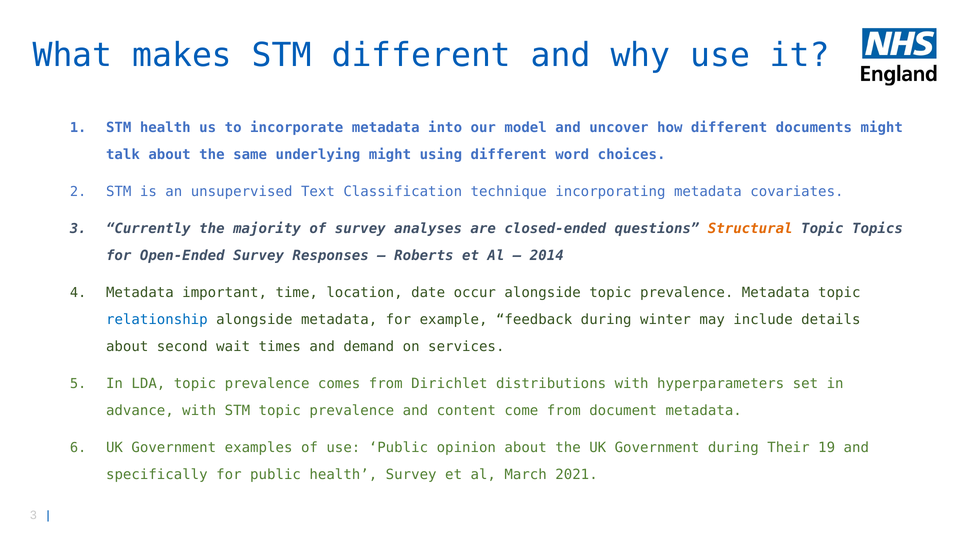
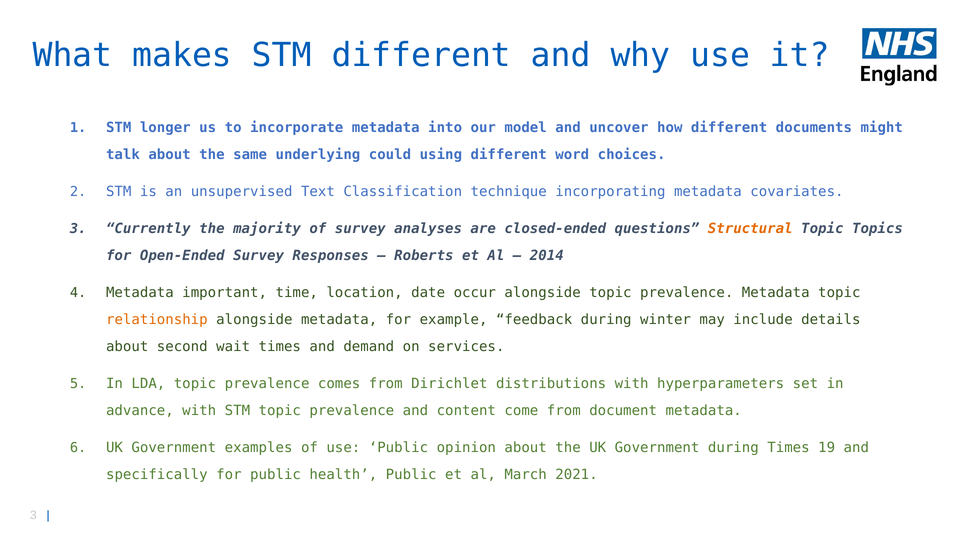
STM health: health -> longer (165, 128)
underlying might: might -> could (390, 155)
relationship colour: blue -> orange (157, 320)
during Their: Their -> Times (788, 448)
health Survey: Survey -> Public (411, 475)
